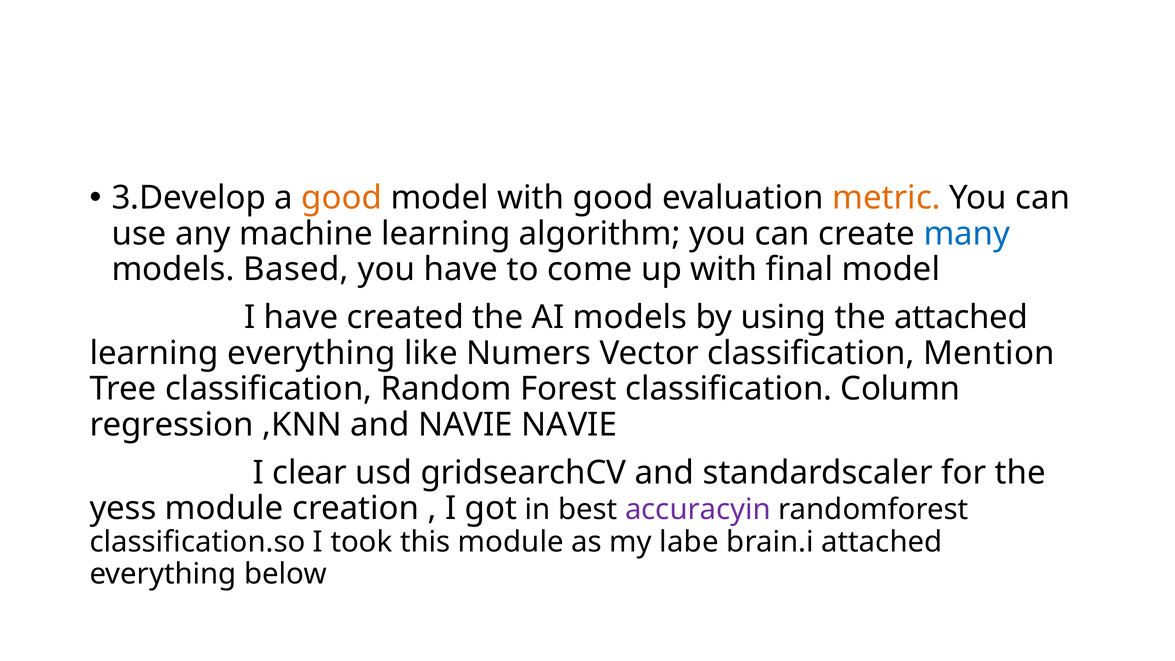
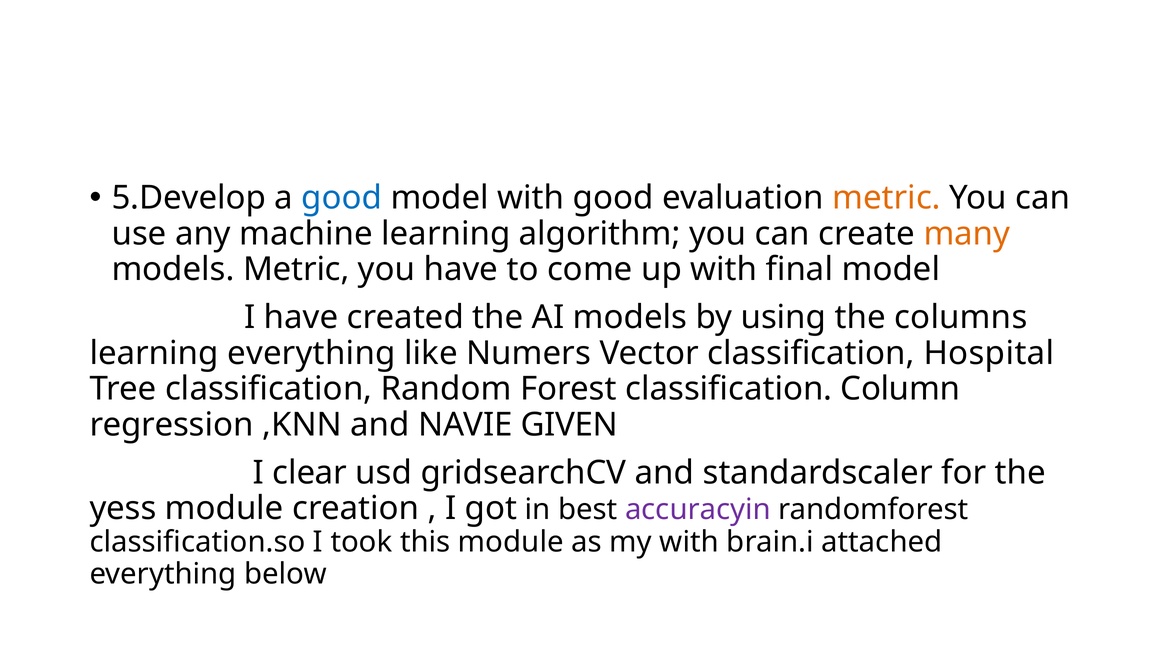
3.Develop: 3.Develop -> 5.Develop (189, 198)
good colour: orange -> blue (342, 198)
many colour: blue -> orange (967, 234)
models Based: Based -> Metric (296, 269)
the attached: attached -> columns (961, 317)
Mention: Mention -> Hospital (989, 353)
NAVIE NAVIE: NAVIE -> GIVEN (569, 425)
my labe: labe -> with (689, 542)
